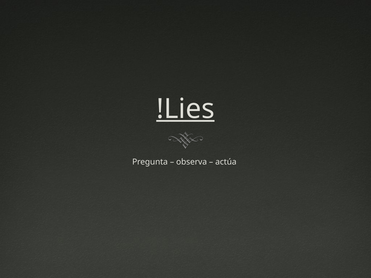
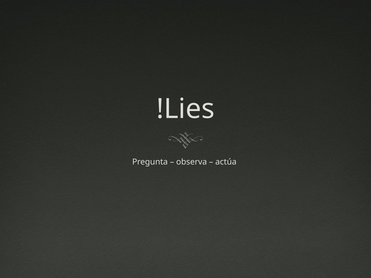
!Lies underline: present -> none (185, 109)
